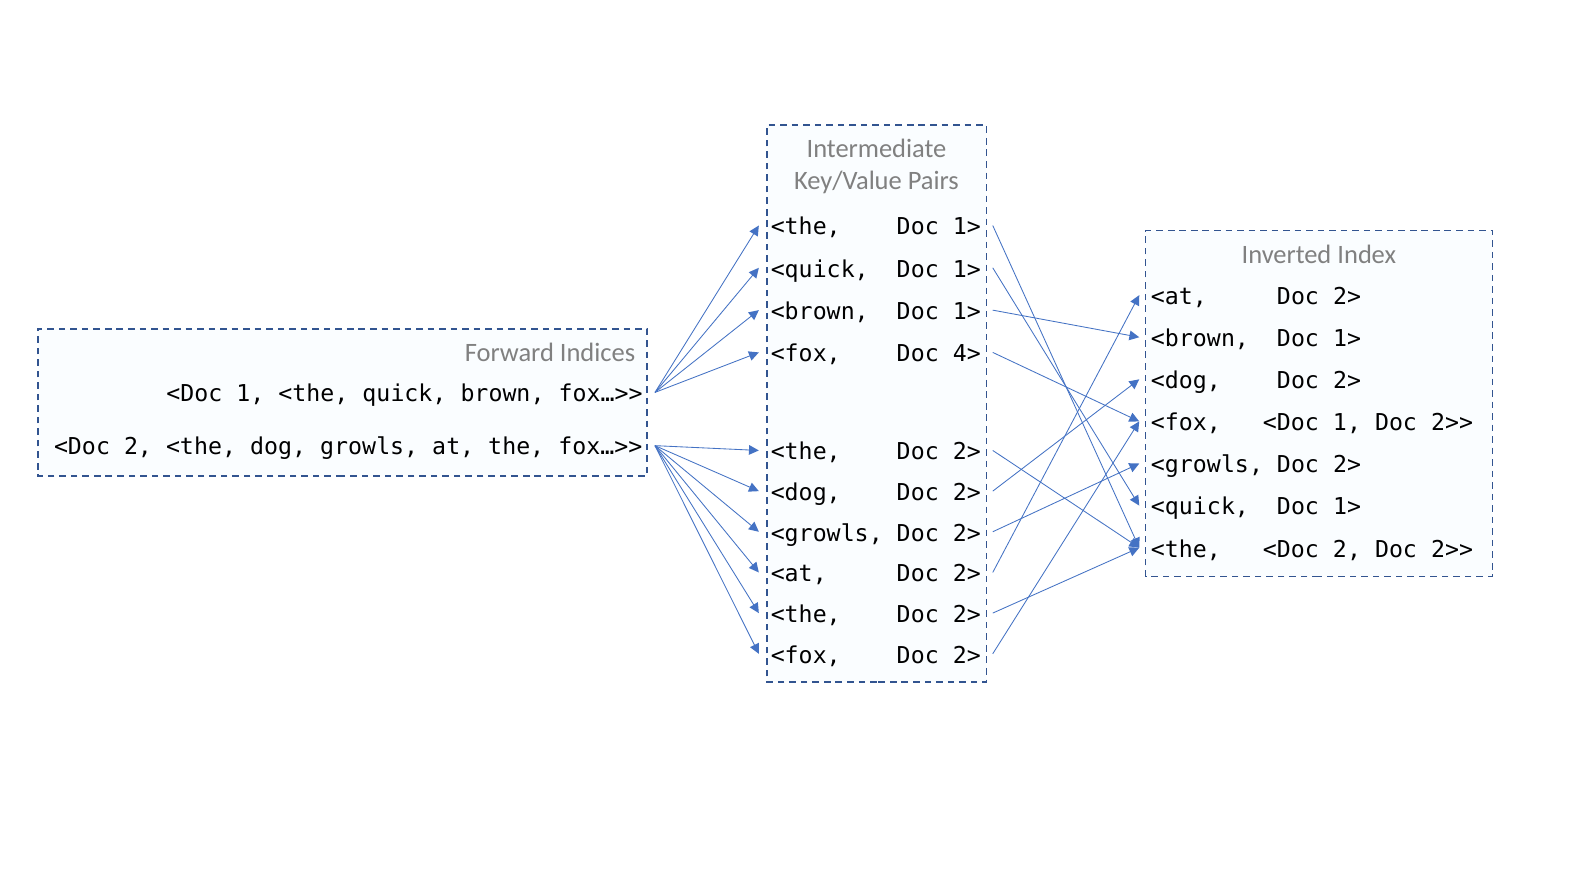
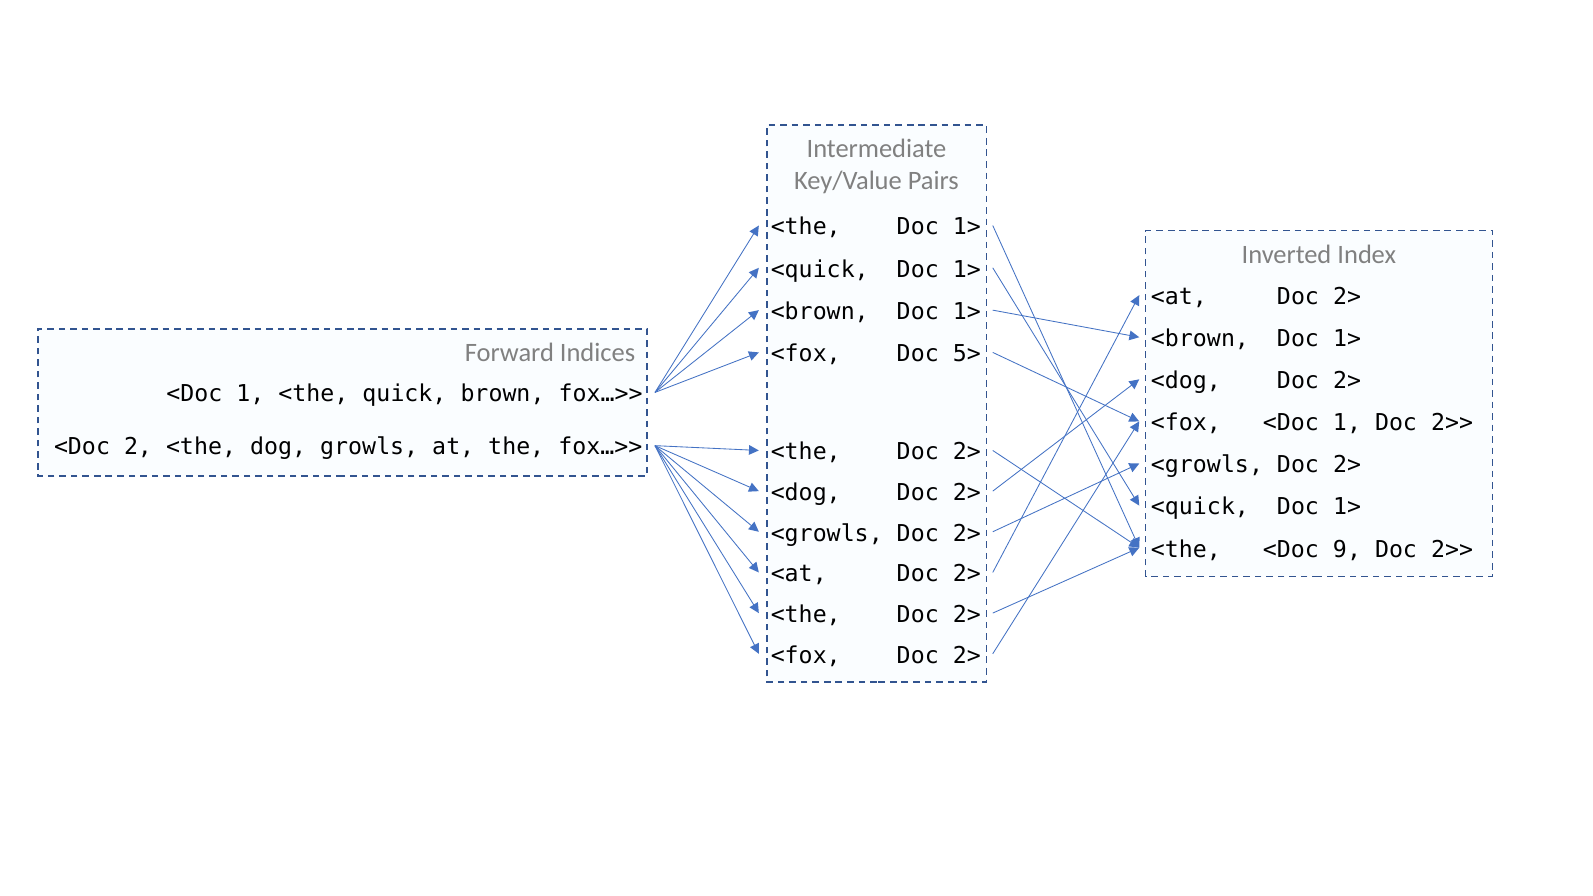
4>: 4> -> 5> (967, 354)
<the <Doc 2: 2 -> 9 (1347, 549)
